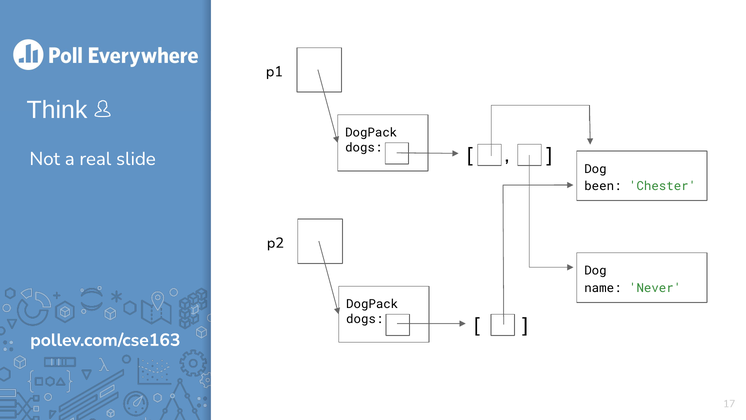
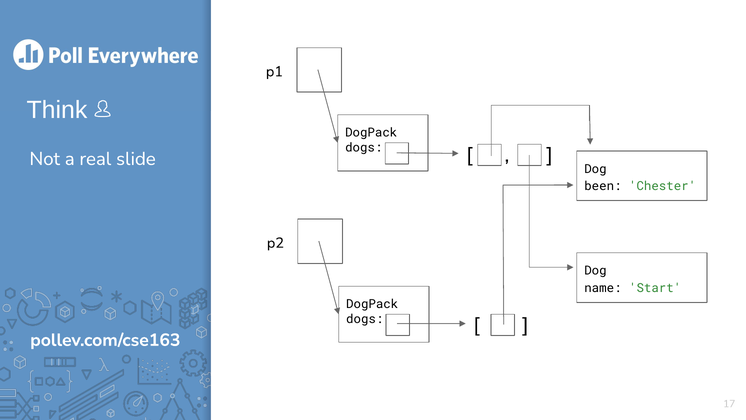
Never: Never -> Start (655, 288)
